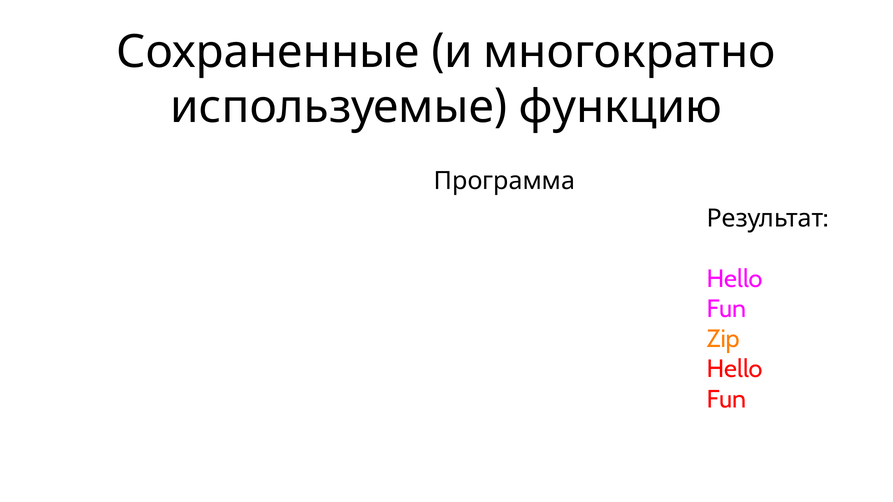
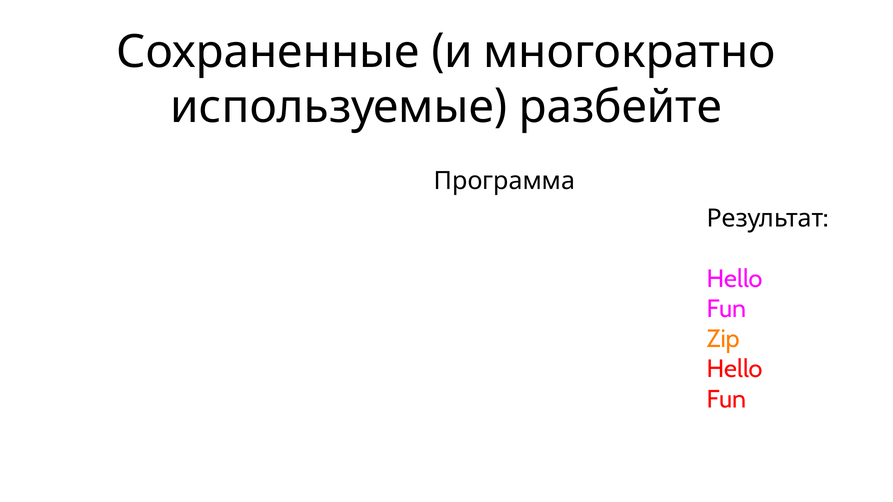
функцию: функцию -> разбейте (620, 107)
